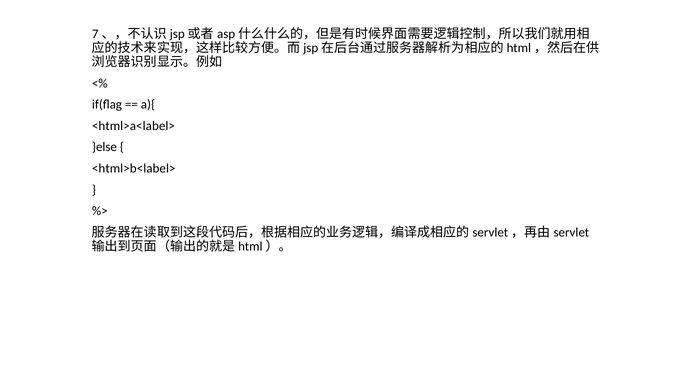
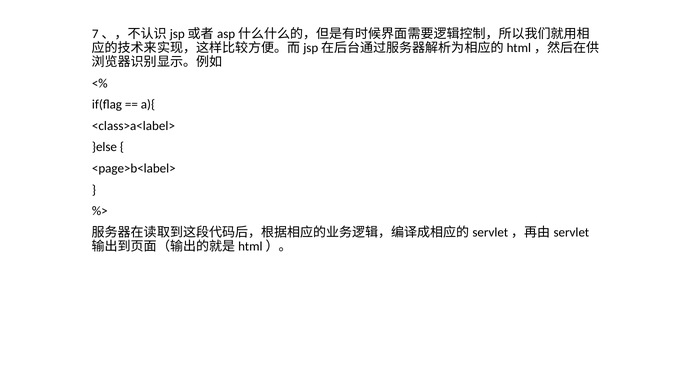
<html>a<label>: <html>a<label> -> <class>a<label> (133, 126)
<html>b<label>: <html>b<label> -> <page>b<label> (134, 169)
